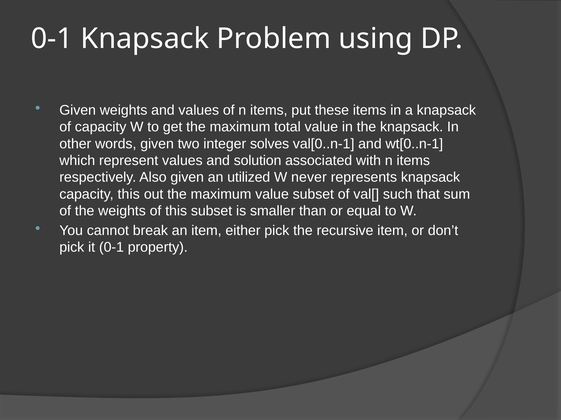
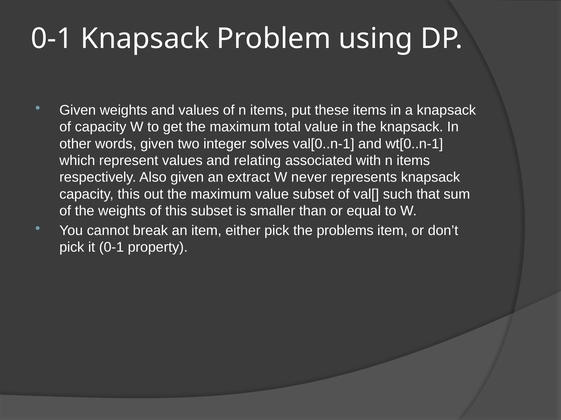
solution: solution -> relating (257, 161)
utilized: utilized -> extract (249, 178)
recursive: recursive -> problems (345, 231)
